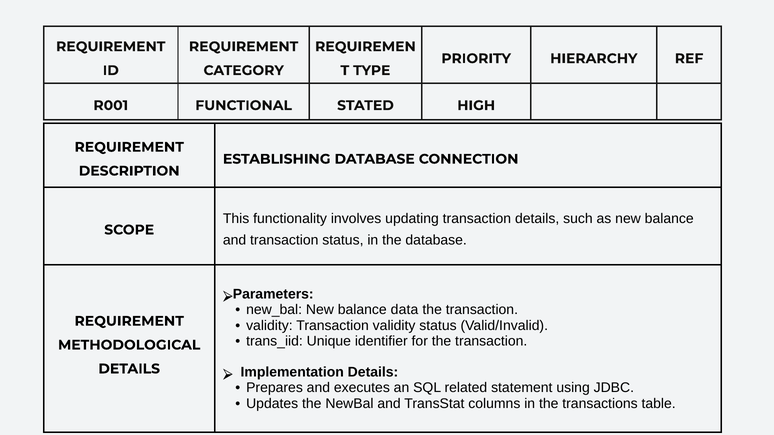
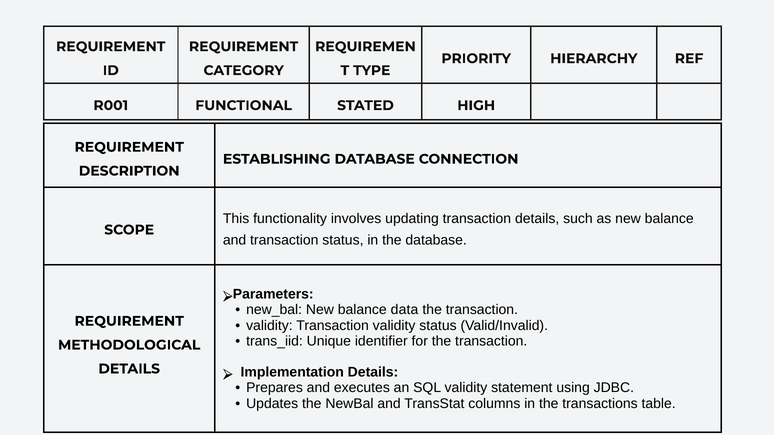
SQL related: related -> validity (466, 388)
